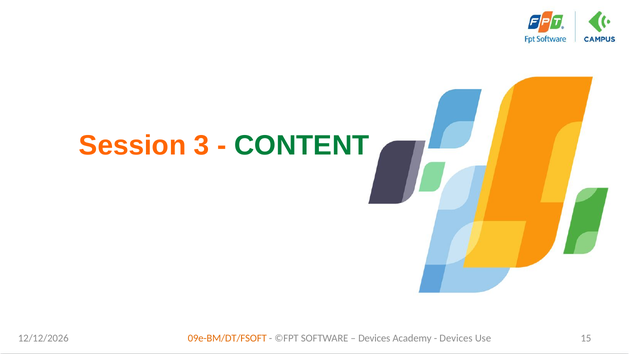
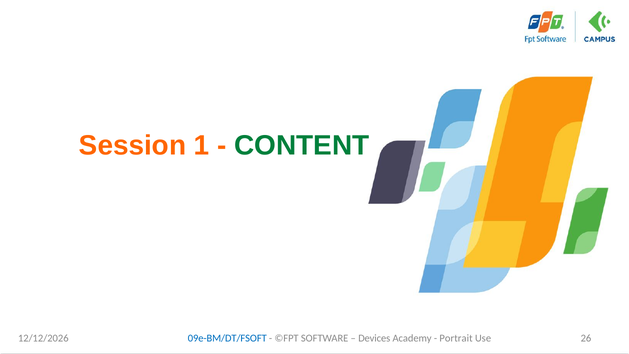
3: 3 -> 1 (202, 145)
09e-BM/DT/FSOFT colour: orange -> blue (227, 338)
Devices: Devices -> Portrait (456, 338)
15: 15 -> 26 (586, 338)
